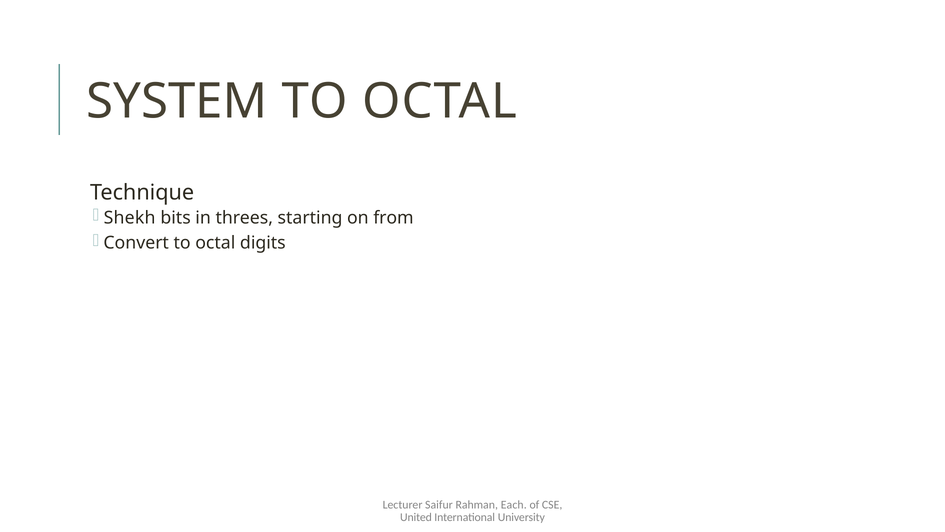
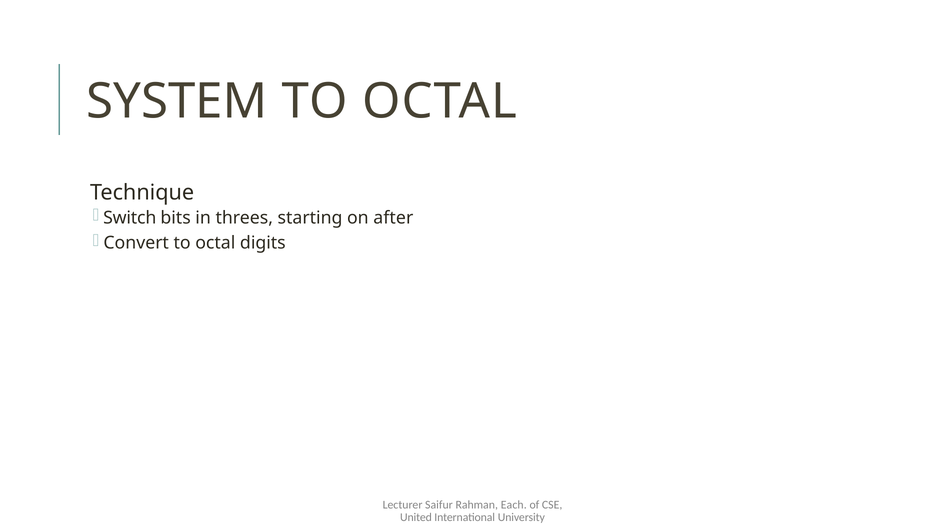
Shekh: Shekh -> Switch (130, 218)
from: from -> after (393, 218)
